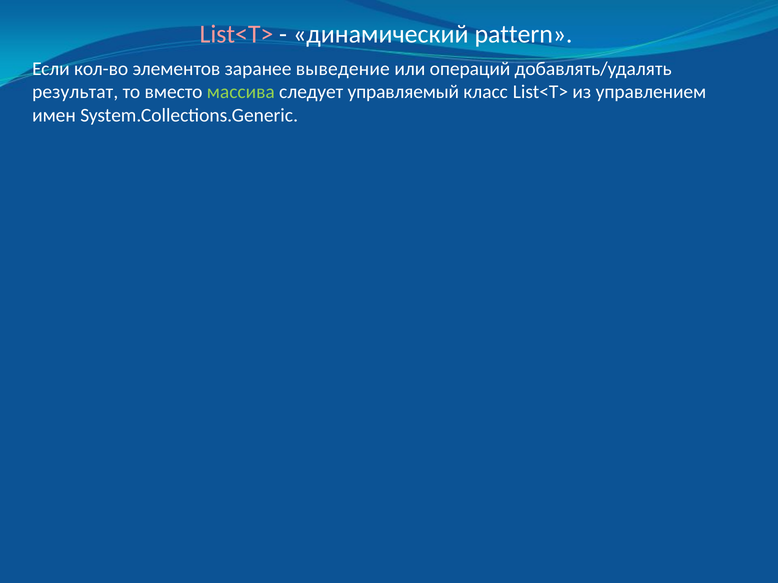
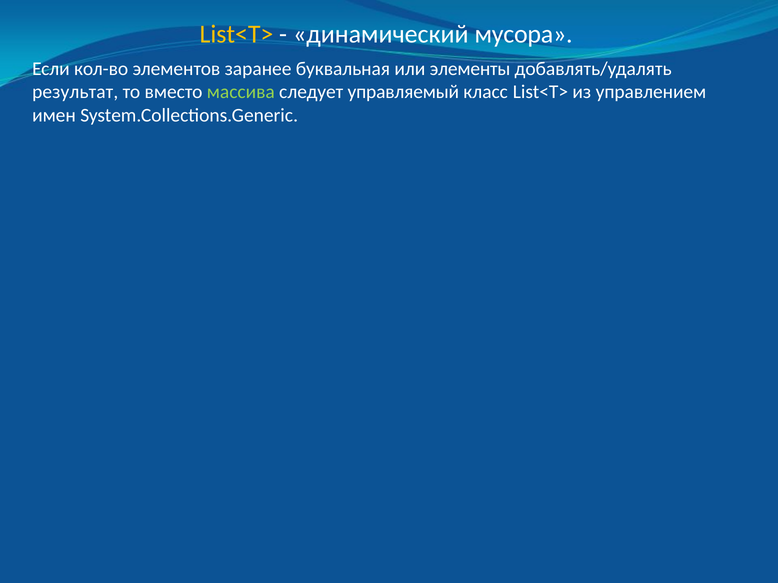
List<T> colour: pink -> yellow (236, 34)
pattern: pattern -> мусора (524, 34)
выведение: выведение -> буквальная (343, 69)
операций: операций -> элементы (470, 69)
